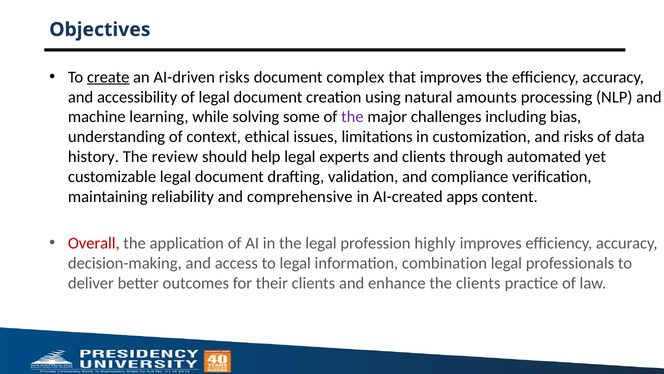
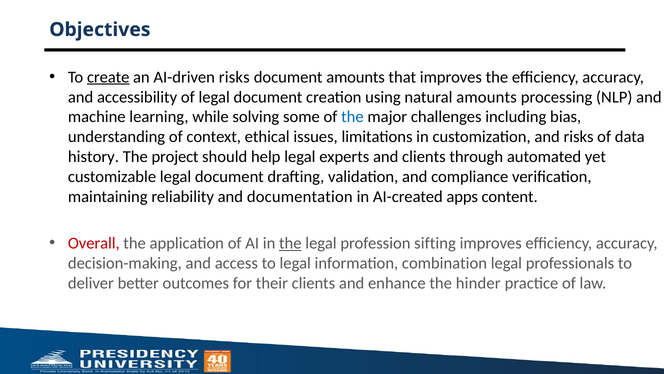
document complex: complex -> amounts (356, 77)
the colour: purple -> blue (352, 117)
review: review -> project (175, 157)
comprehensive: comprehensive -> documentation (300, 196)
the underline: none -> present (290, 243)
highly: highly -> sifting (435, 243)
the clients: clients -> hinder (478, 283)
